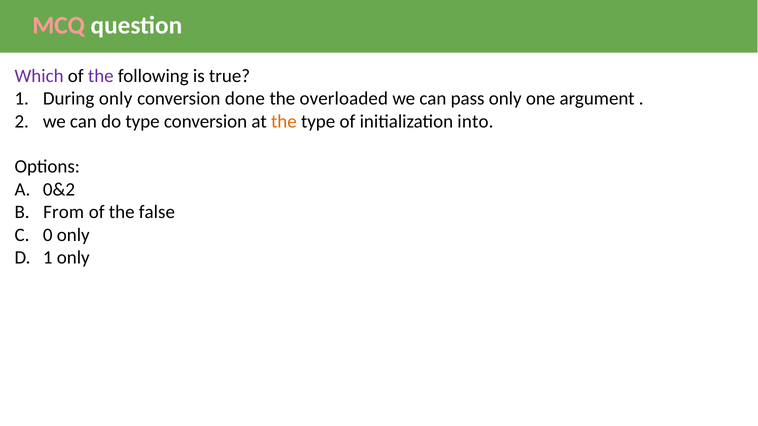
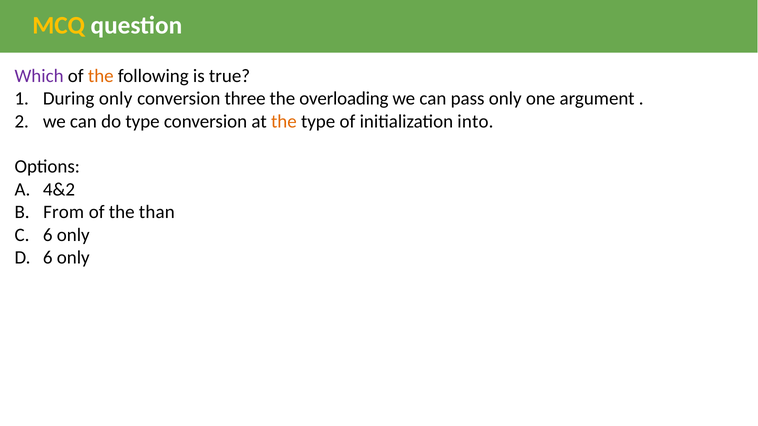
MCQ colour: pink -> yellow (59, 26)
the colour: purple -> orange (101, 76)
done: done -> three (245, 99)
overloaded: overloaded -> overloading (344, 99)
0&2: 0&2 -> 4&2 (59, 190)
false: false -> than (157, 212)
0: 0 -> 6 (48, 235)
1: 1 -> 6 (48, 258)
